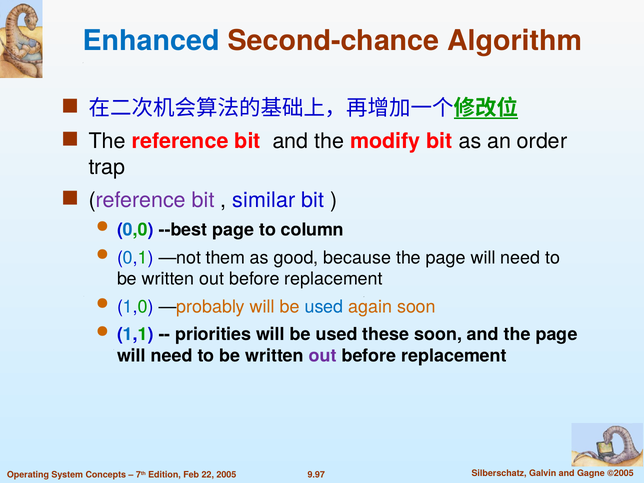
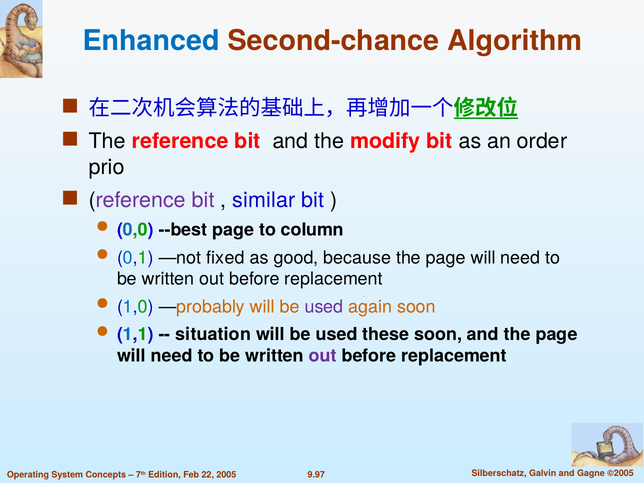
trap: trap -> prio (107, 167)
them: them -> fixed (225, 258)
used colour: blue -> purple (324, 307)
priorities: priorities -> situation (213, 335)
